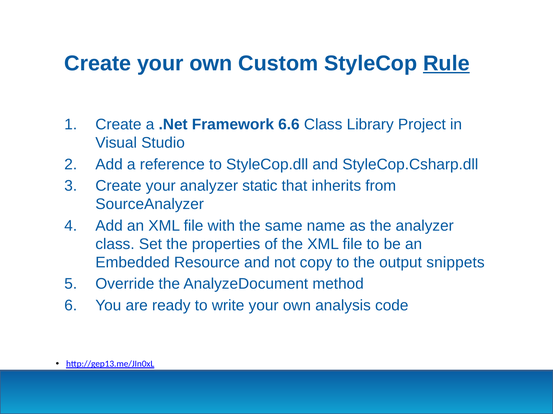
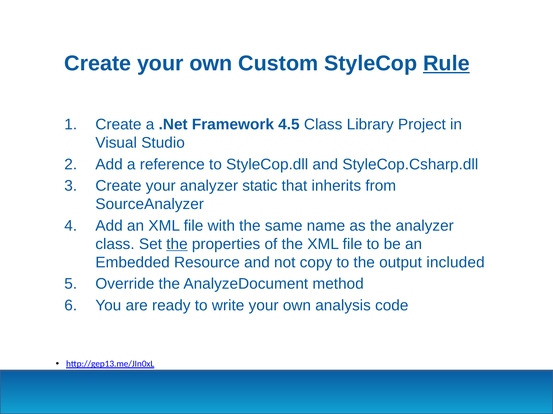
6.6: 6.6 -> 4.5 (289, 125)
the underline: none -> present (177, 244)
snippets: snippets -> included (456, 263)
